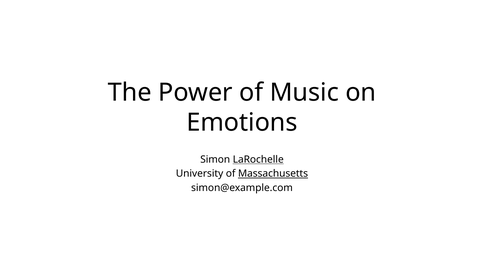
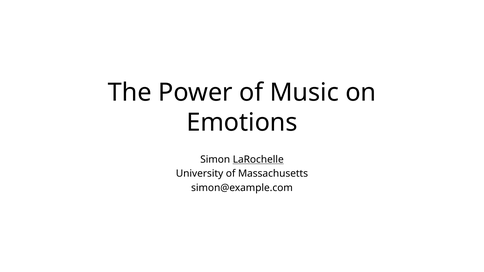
Massachusetts underline: present -> none (273, 174)
